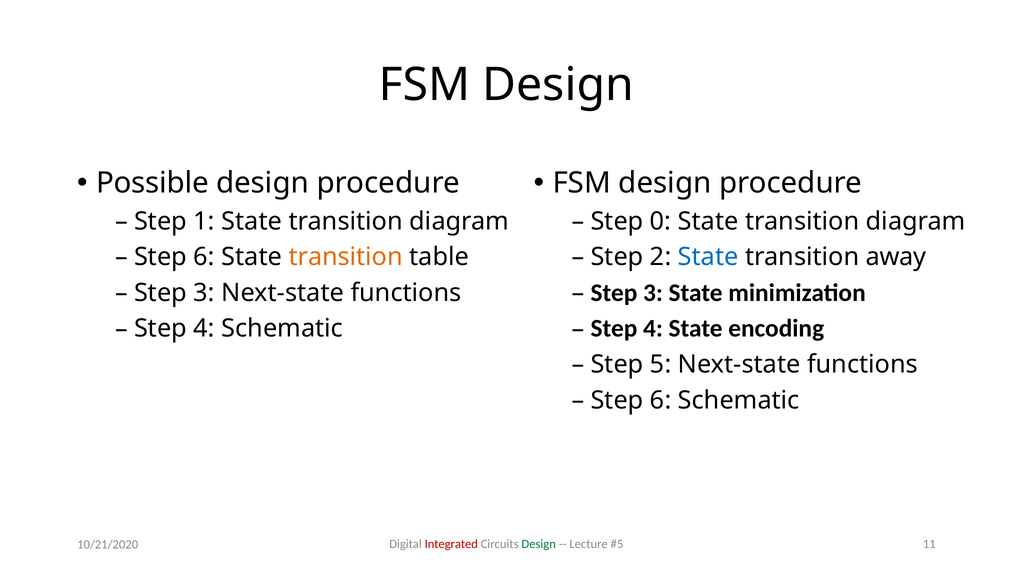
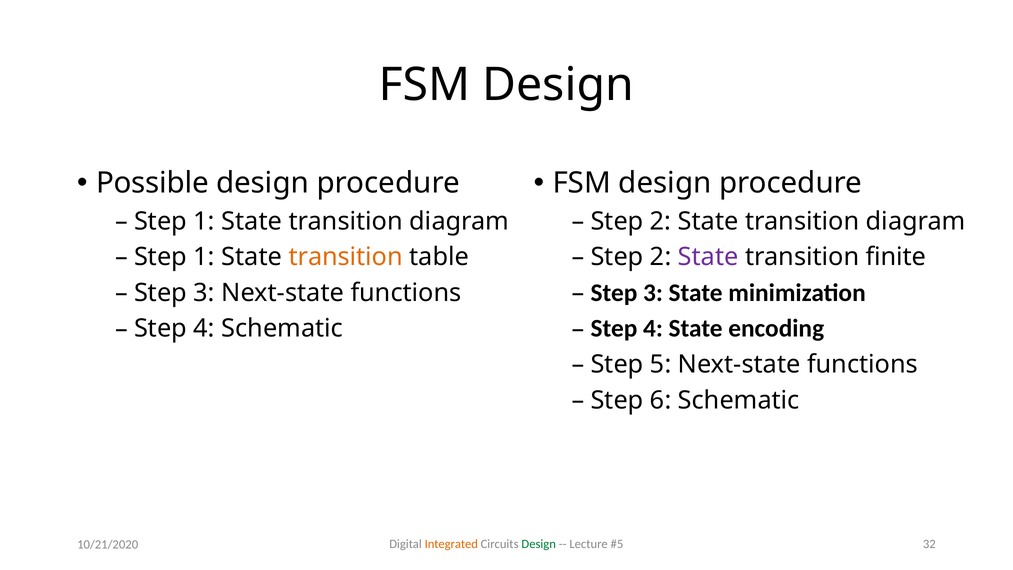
0: 0 -> 2 (661, 221)
6: 6 -> 1 (204, 257)
State colour: blue -> purple (708, 257)
away: away -> finite (896, 257)
Integrated colour: red -> orange (451, 544)
11: 11 -> 32 (929, 544)
